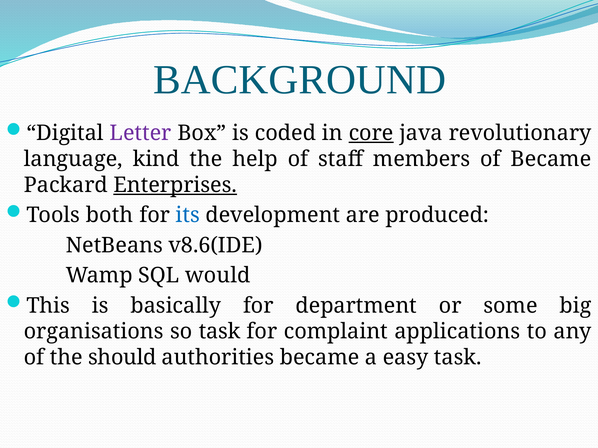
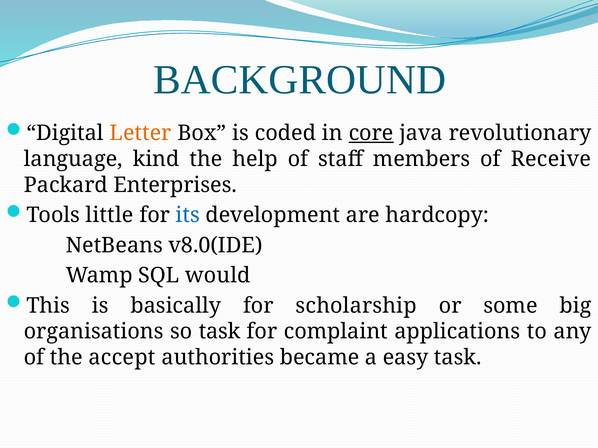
Letter colour: purple -> orange (141, 133)
of Became: Became -> Receive (551, 159)
Enterprises underline: present -> none (175, 185)
both: both -> little (110, 215)
produced: produced -> hardcopy (437, 215)
v8.6(IDE: v8.6(IDE -> v8.0(IDE (215, 246)
department: department -> scholarship (356, 306)
should: should -> accept (122, 358)
